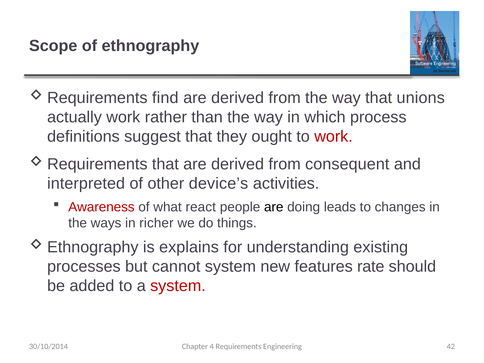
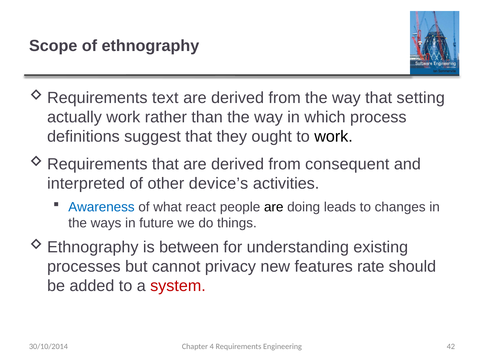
find: find -> text (165, 98)
unions: unions -> setting (421, 98)
work colour: red -> black (334, 137)
Awareness colour: red -> blue (101, 207)
richer: richer -> future (157, 223)
explains: explains -> between (189, 247)
cannot system: system -> privacy (230, 267)
